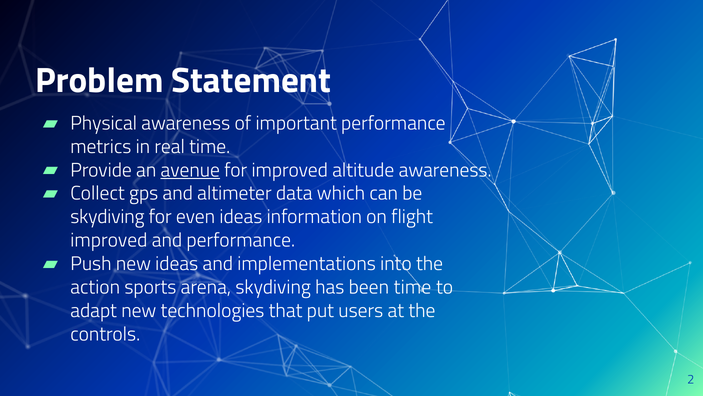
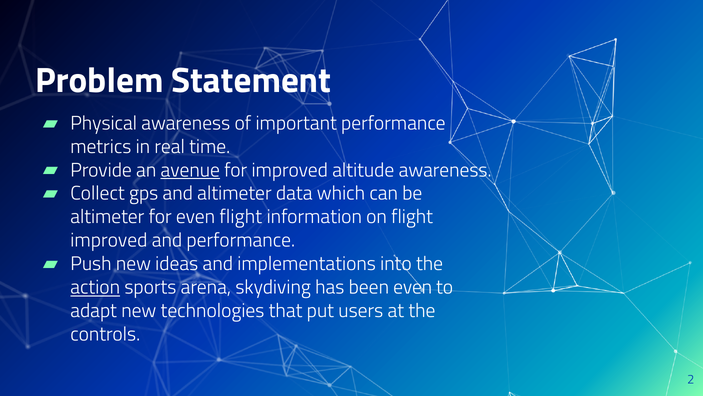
skydiving: skydiving -> altimeter (107, 217)
even ideas: ideas -> flight (241, 217)
action underline: none -> present (95, 287)
been time: time -> even (413, 287)
